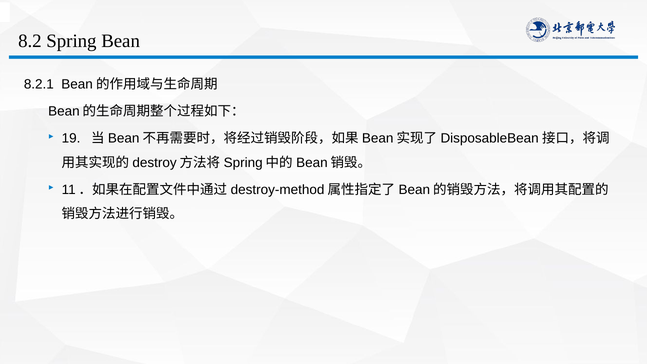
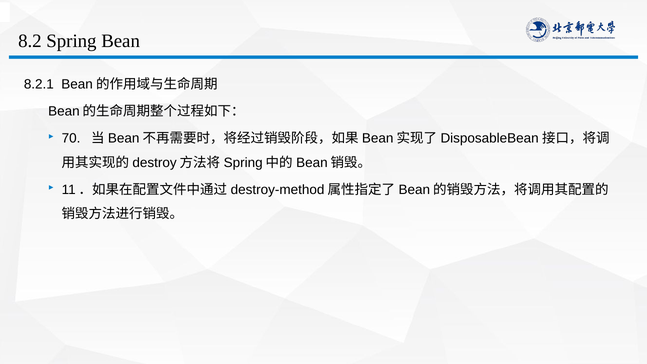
19: 19 -> 70 (71, 138)
